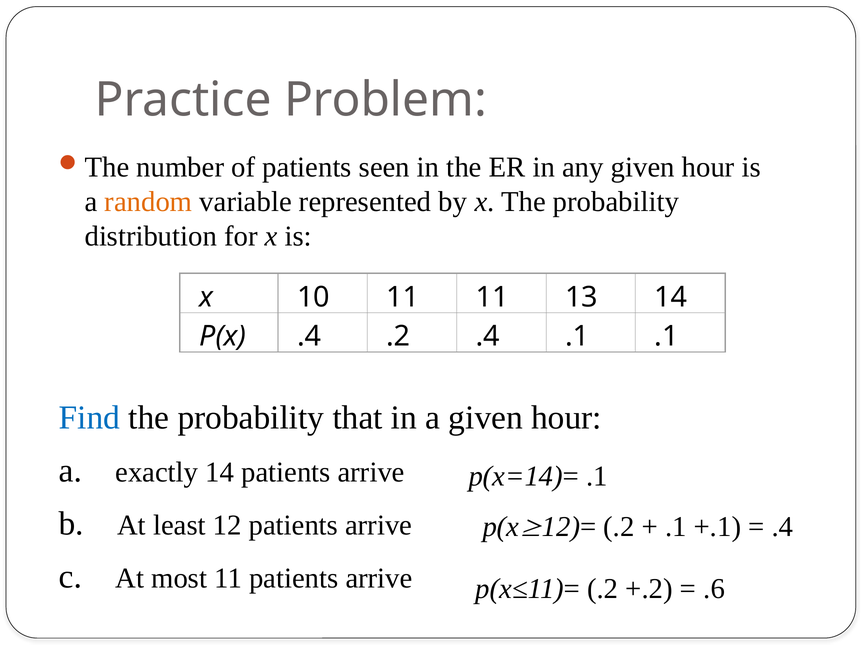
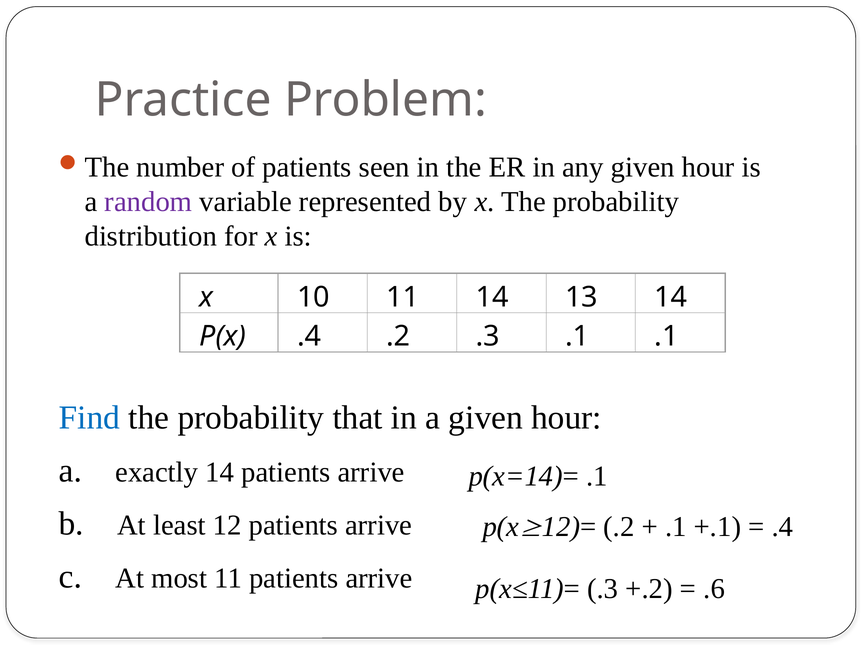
random colour: orange -> purple (148, 202)
11 11: 11 -> 14 (492, 297)
.2 .4: .4 -> .3 (488, 336)
p(x≤11)= .2: .2 -> .3 (603, 588)
